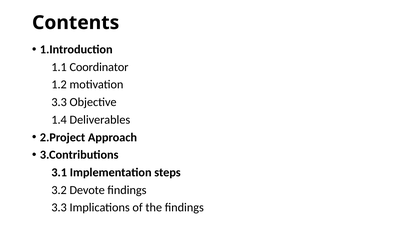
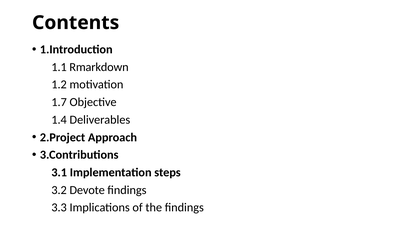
Coordinator: Coordinator -> Rmarkdown (99, 67)
3.3: 3.3 -> 1.7 (59, 102)
